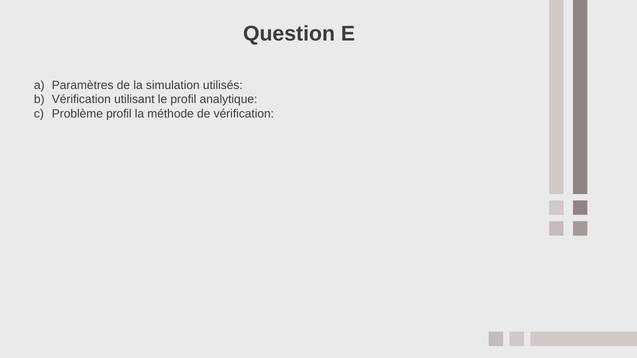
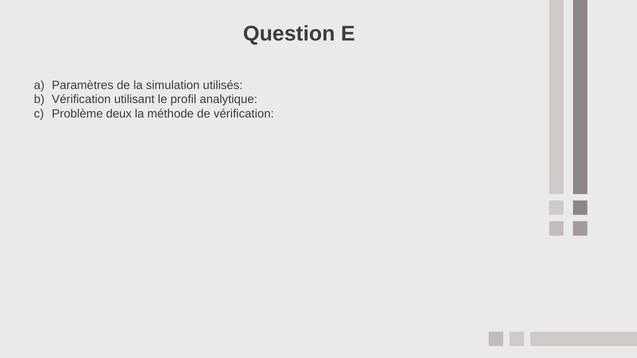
Problème profil: profil -> deux (119, 114)
